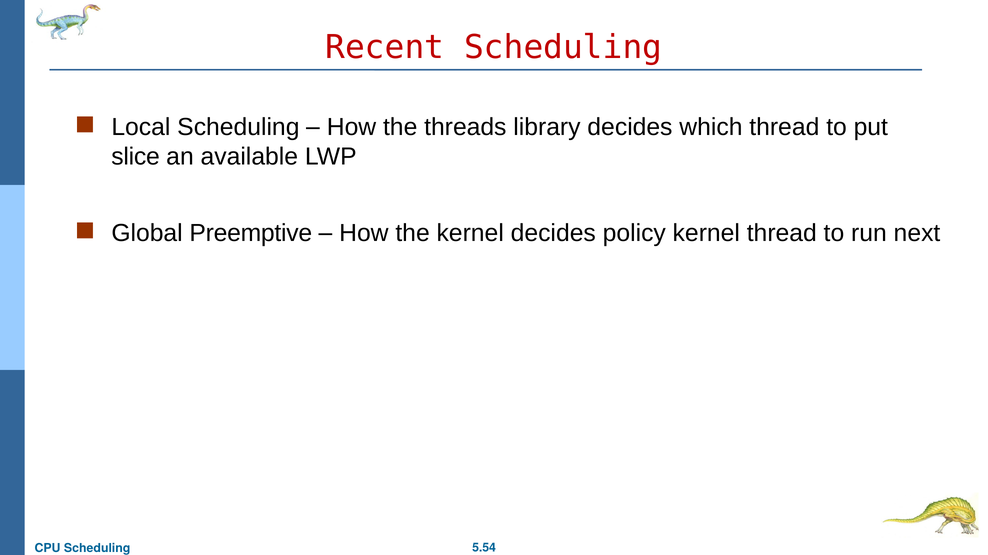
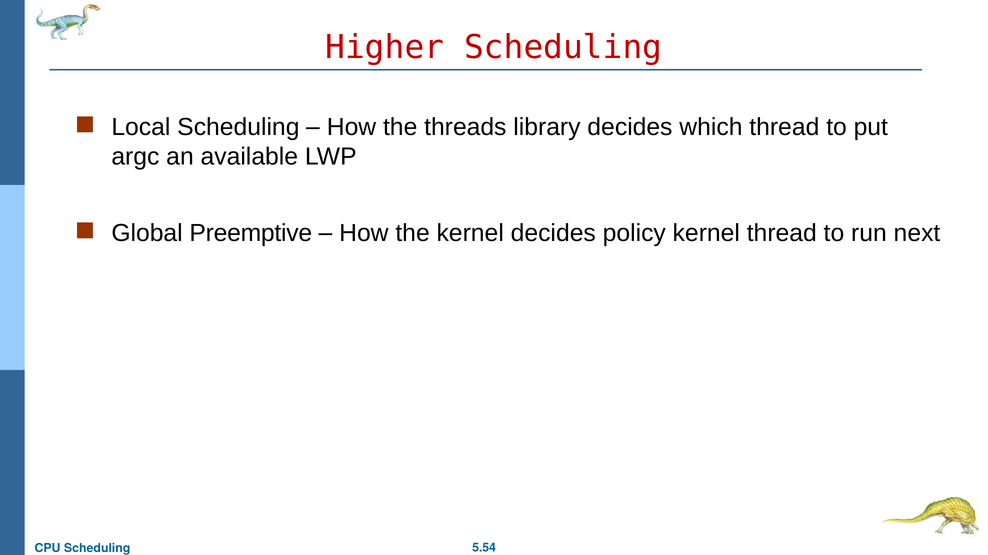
Recent: Recent -> Higher (385, 47)
slice: slice -> argc (135, 157)
